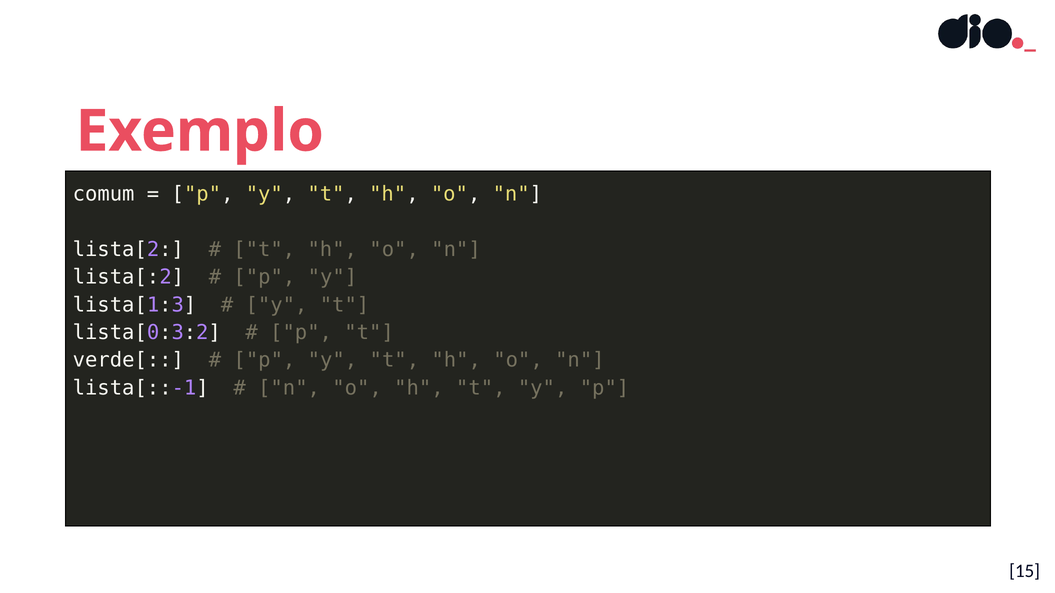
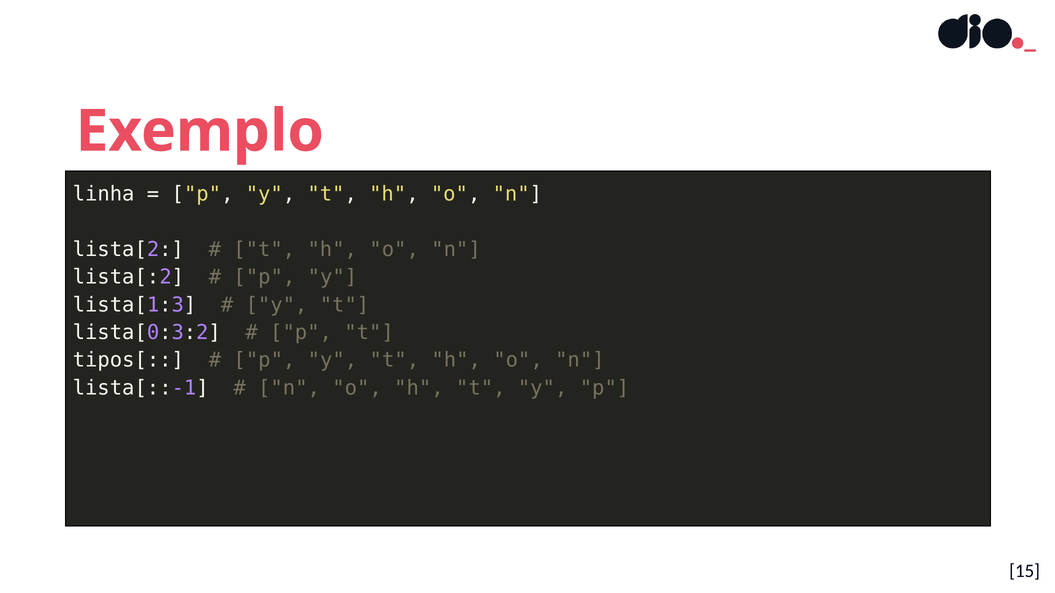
comum: comum -> linha (104, 194)
verde[: verde[ -> tipos[ (128, 360)
